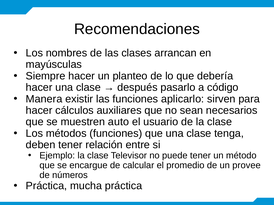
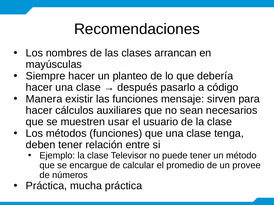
aplicarlo: aplicarlo -> mensaje (183, 99)
auto: auto -> usar (118, 122)
